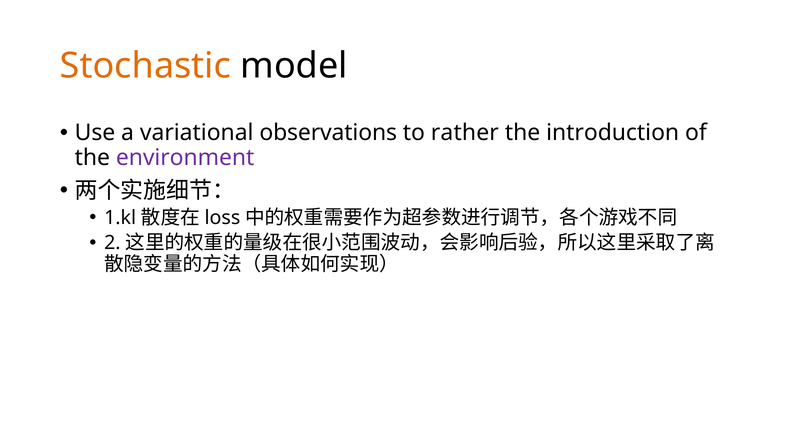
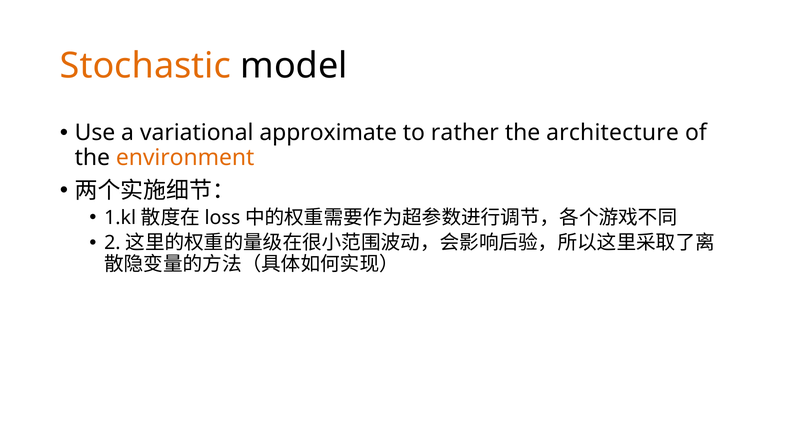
observations: observations -> approximate (328, 133)
introduction: introduction -> architecture (613, 133)
environment colour: purple -> orange (185, 158)
